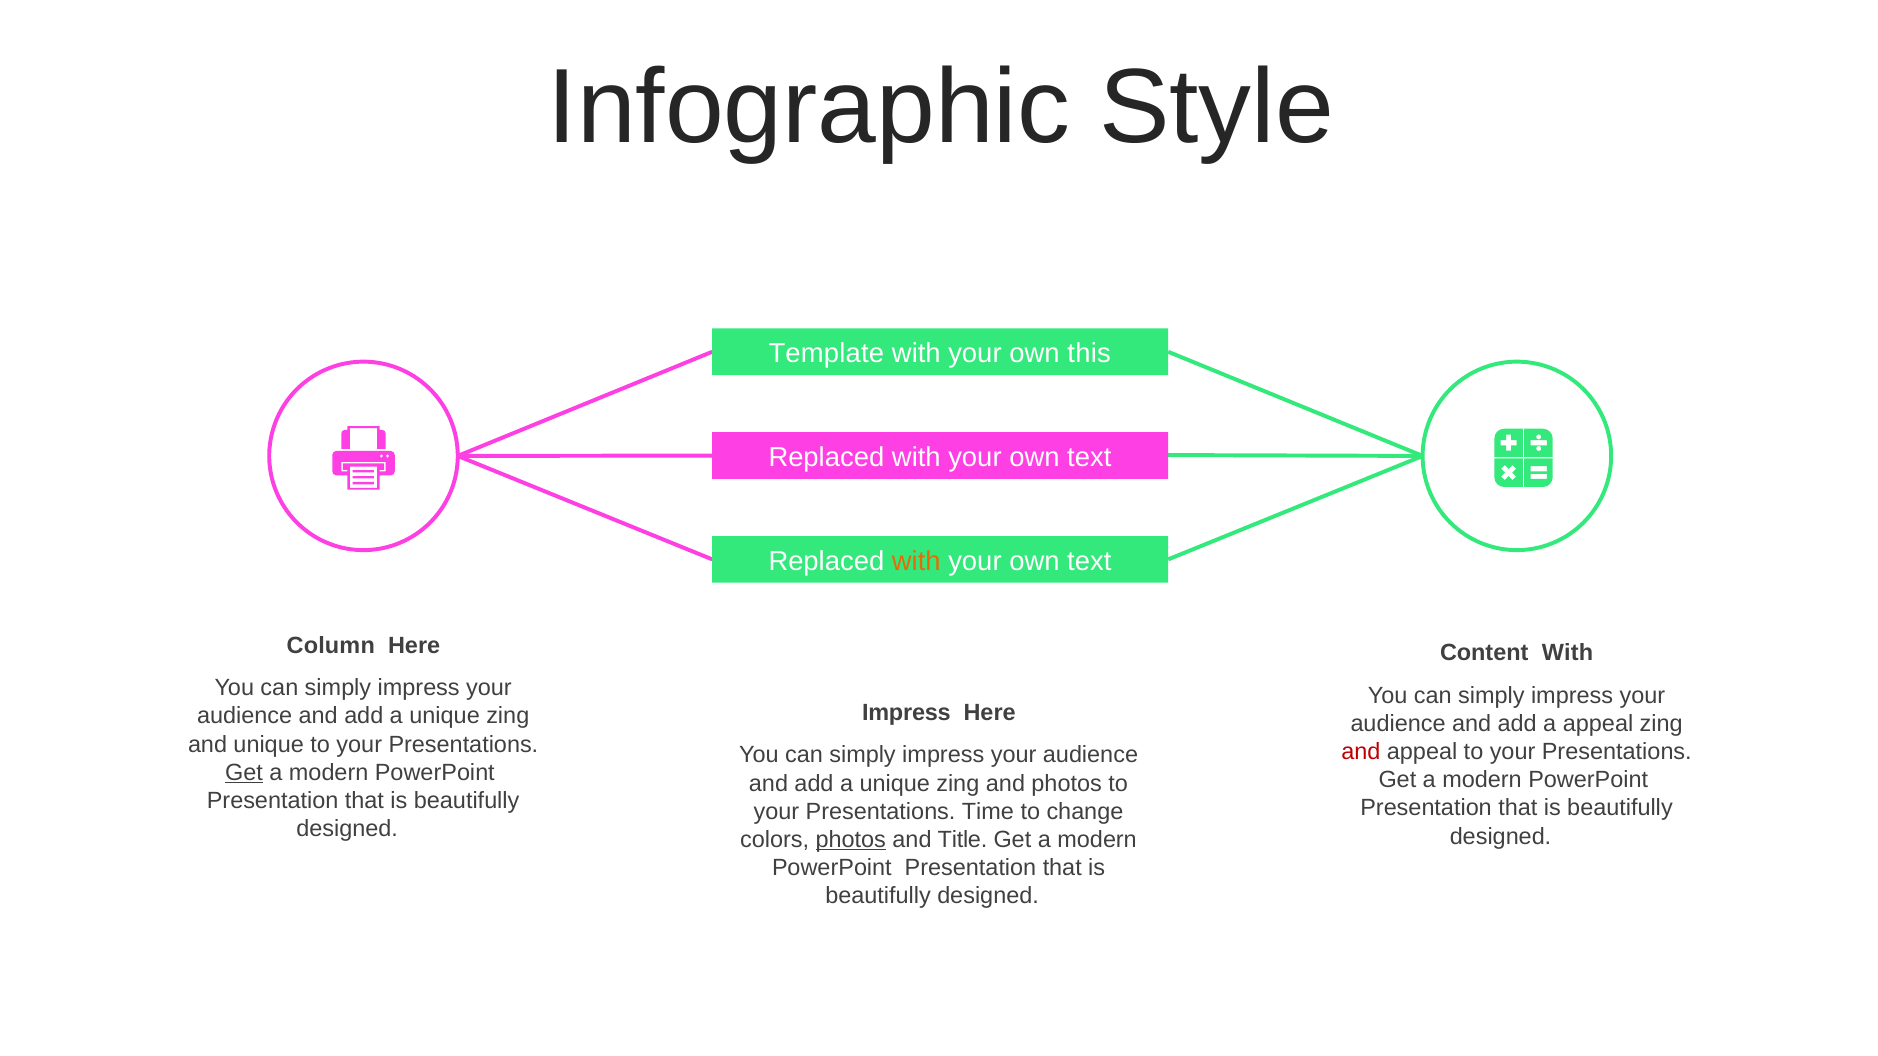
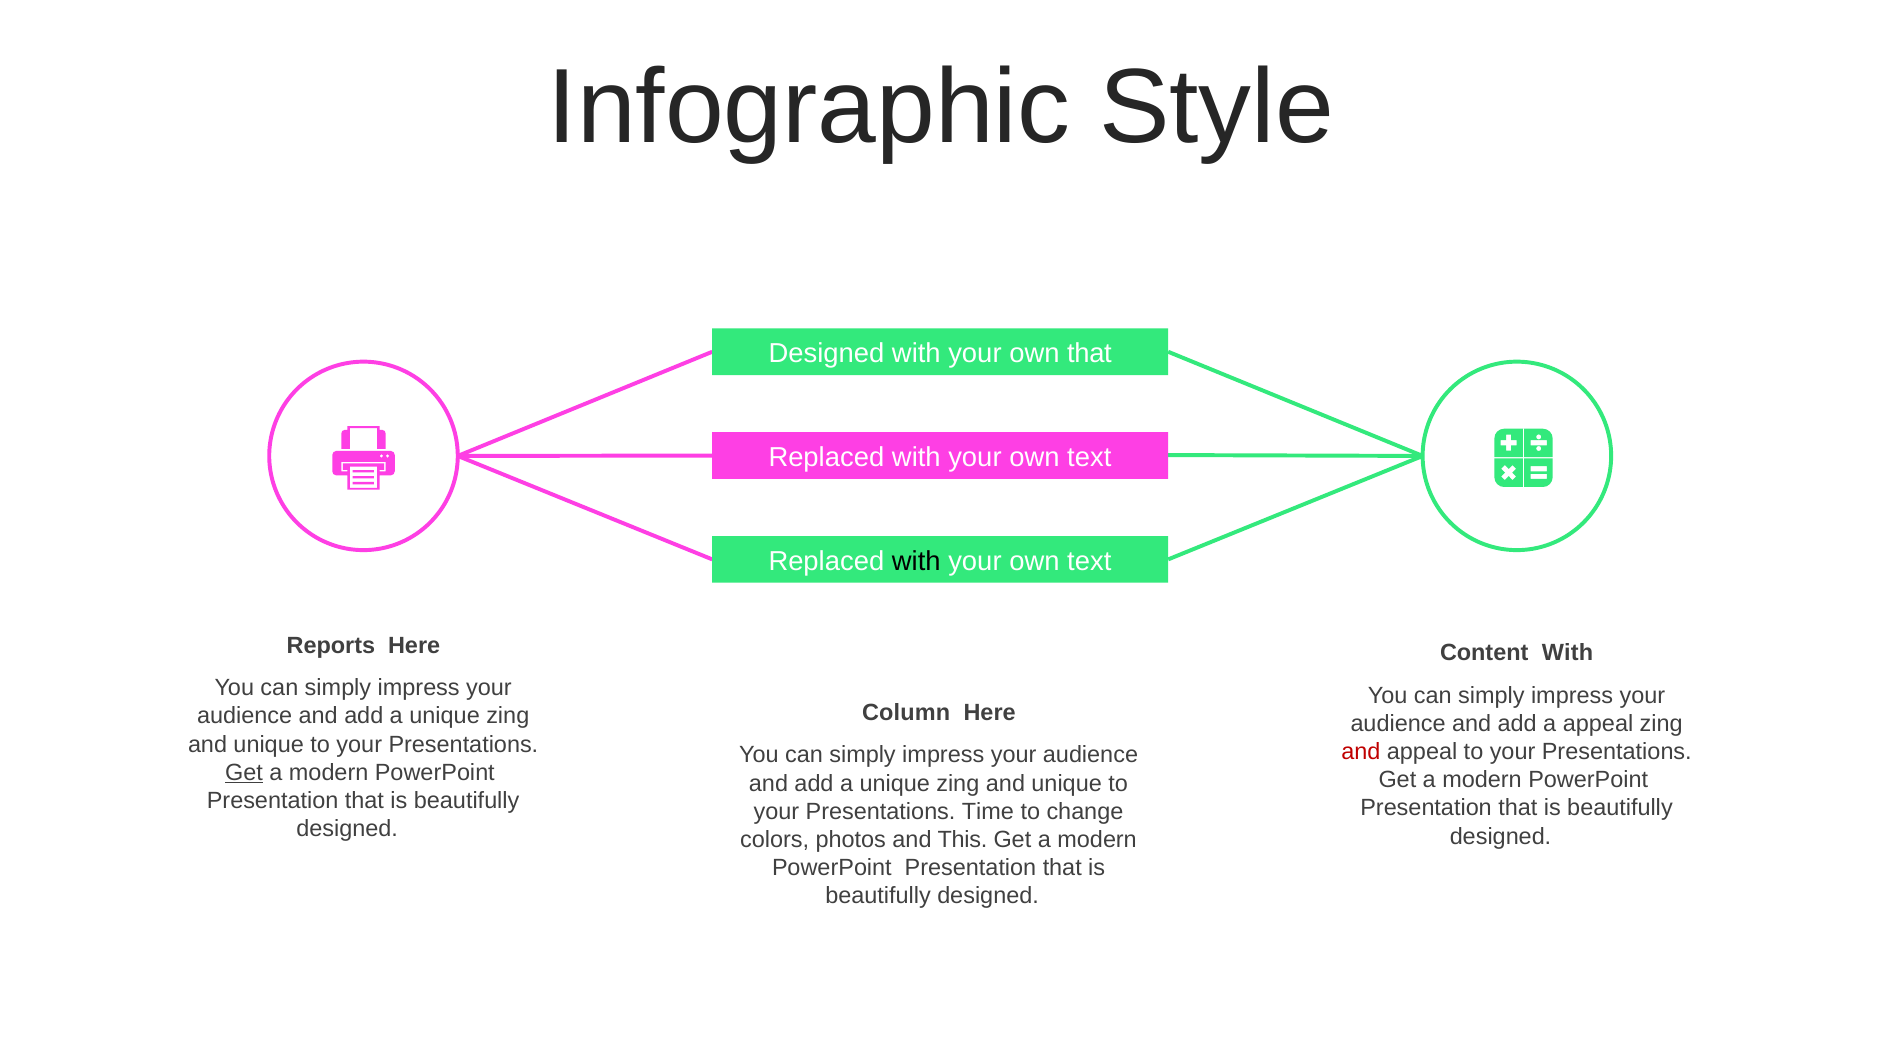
Template: Template -> Designed (826, 354)
own this: this -> that (1089, 354)
with colour: orange -> black (916, 562)
Column: Column -> Reports (331, 646)
Impress: Impress -> Column (906, 713)
photos: photos -> unique (1067, 784)
photos underline: present -> none (851, 840)
Title: Title -> This (963, 840)
